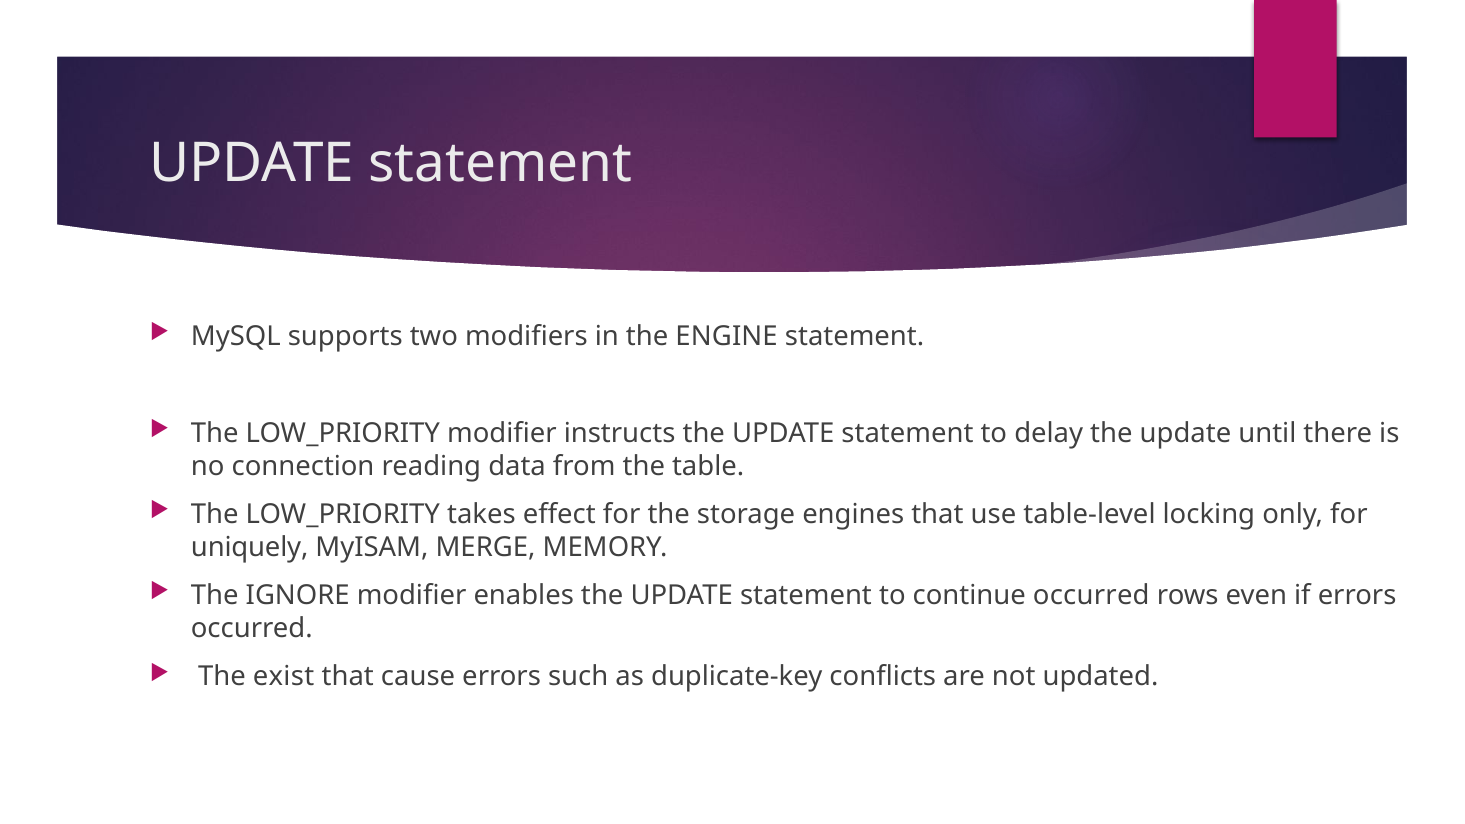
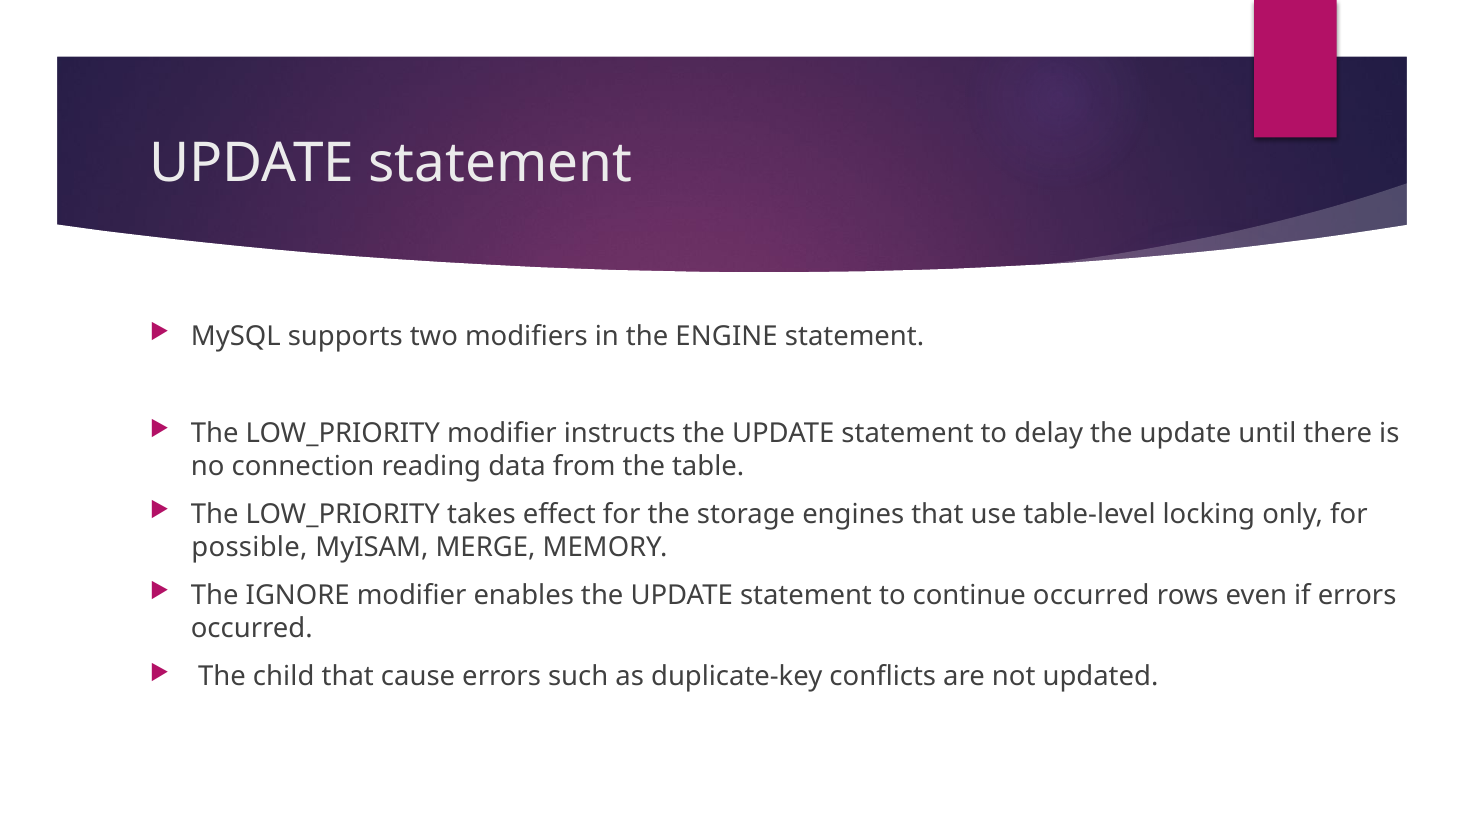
uniquely: uniquely -> possible (249, 547)
exist: exist -> child (284, 677)
